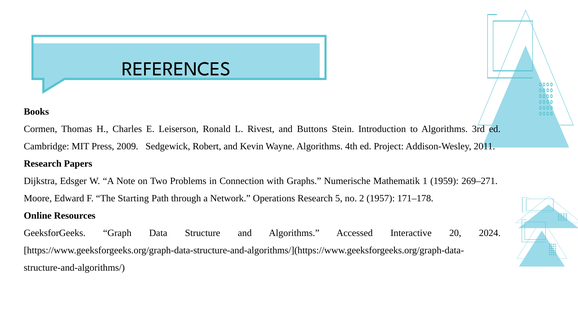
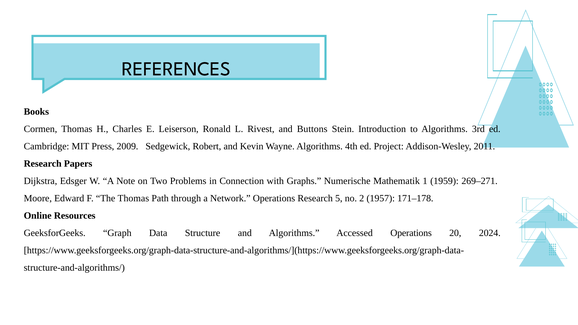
The Starting: Starting -> Thomas (133, 198)
Accessed Interactive: Interactive -> Operations (411, 233)
